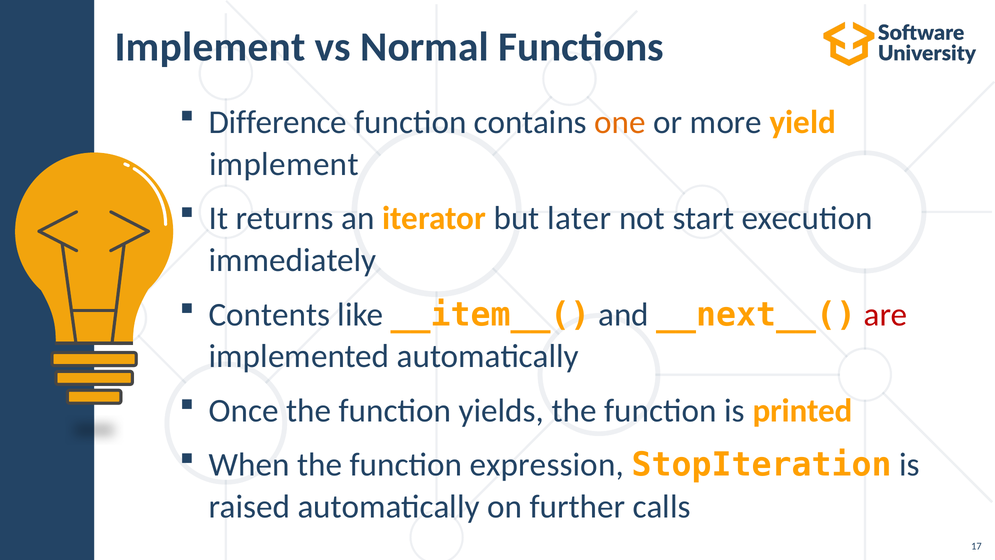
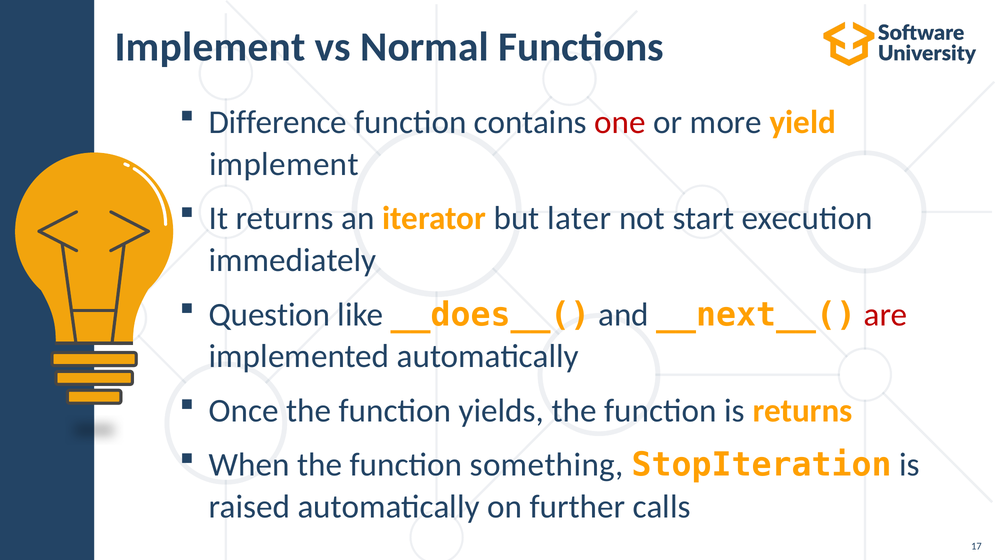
one colour: orange -> red (620, 122)
Contents: Contents -> Question (270, 314)
__item__(: __item__( -> __does__( (491, 314)
is printed: printed -> returns (803, 410)
expression: expression -> something (547, 465)
